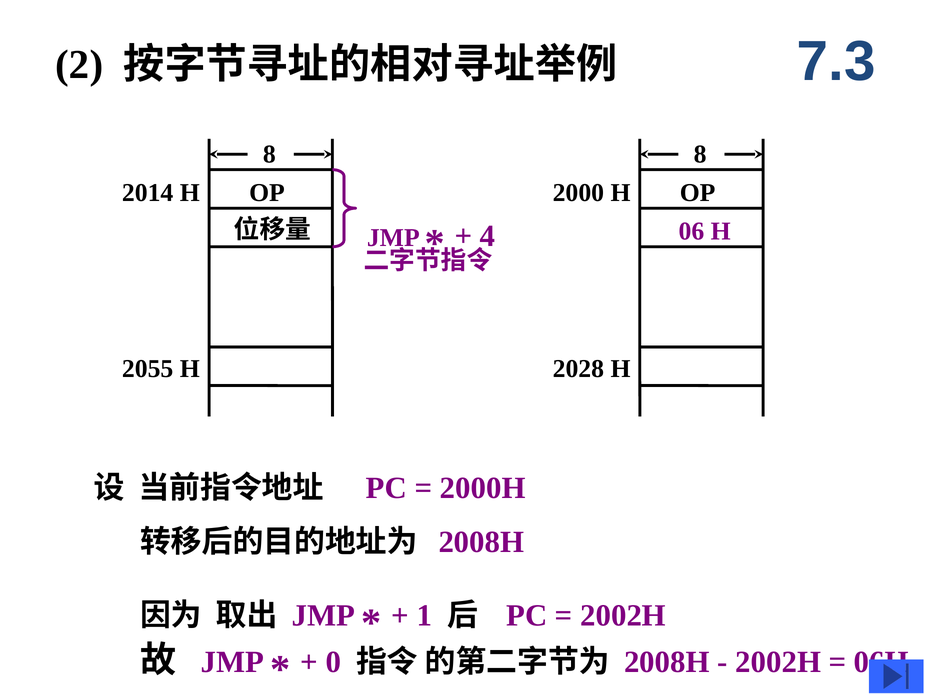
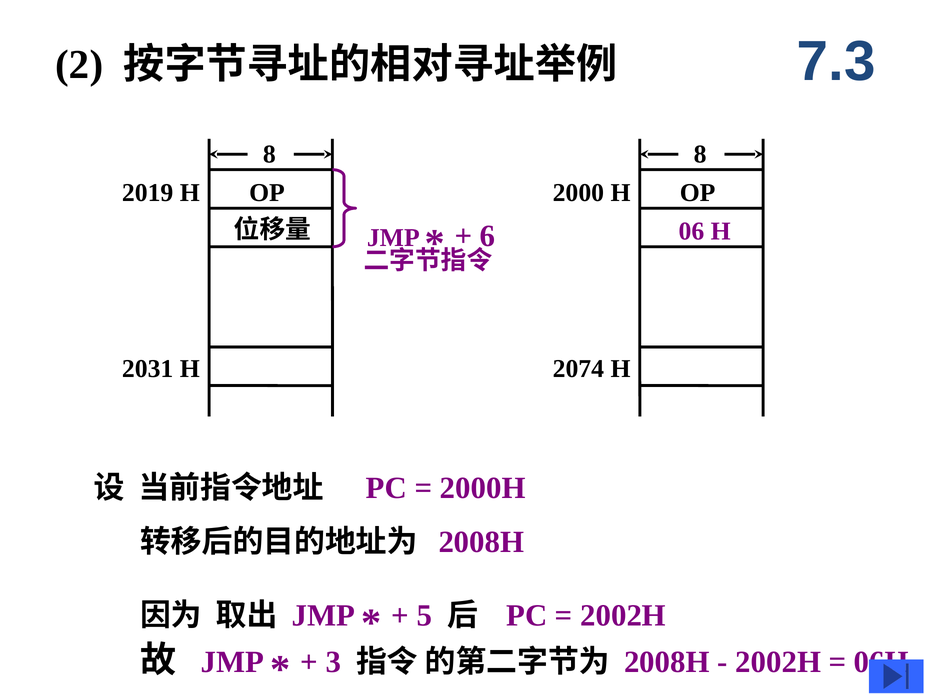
2014: 2014 -> 2019 (148, 193)
4: 4 -> 6 (488, 236)
2055: 2055 -> 2031 (148, 369)
2028: 2028 -> 2074 (578, 369)
1: 1 -> 5 (424, 616)
0: 0 -> 3 (333, 662)
